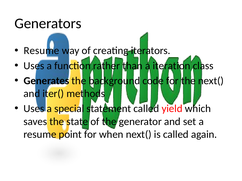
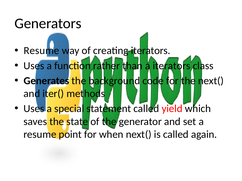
a iteration: iteration -> iterators (172, 66)
